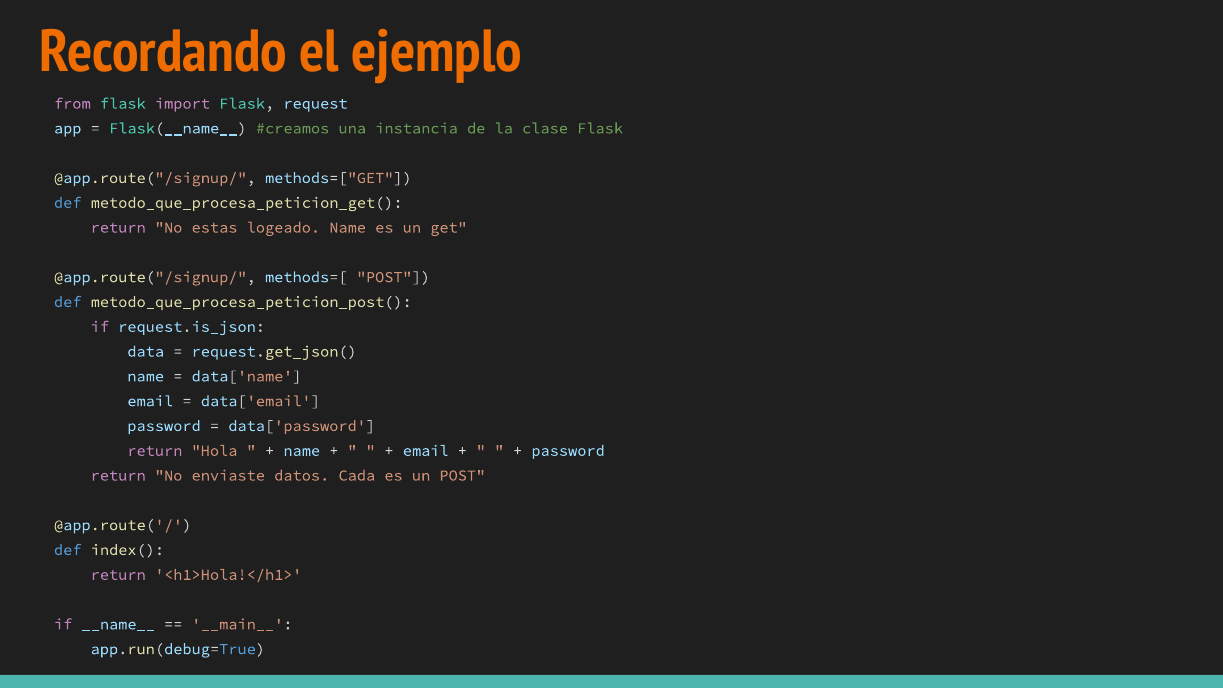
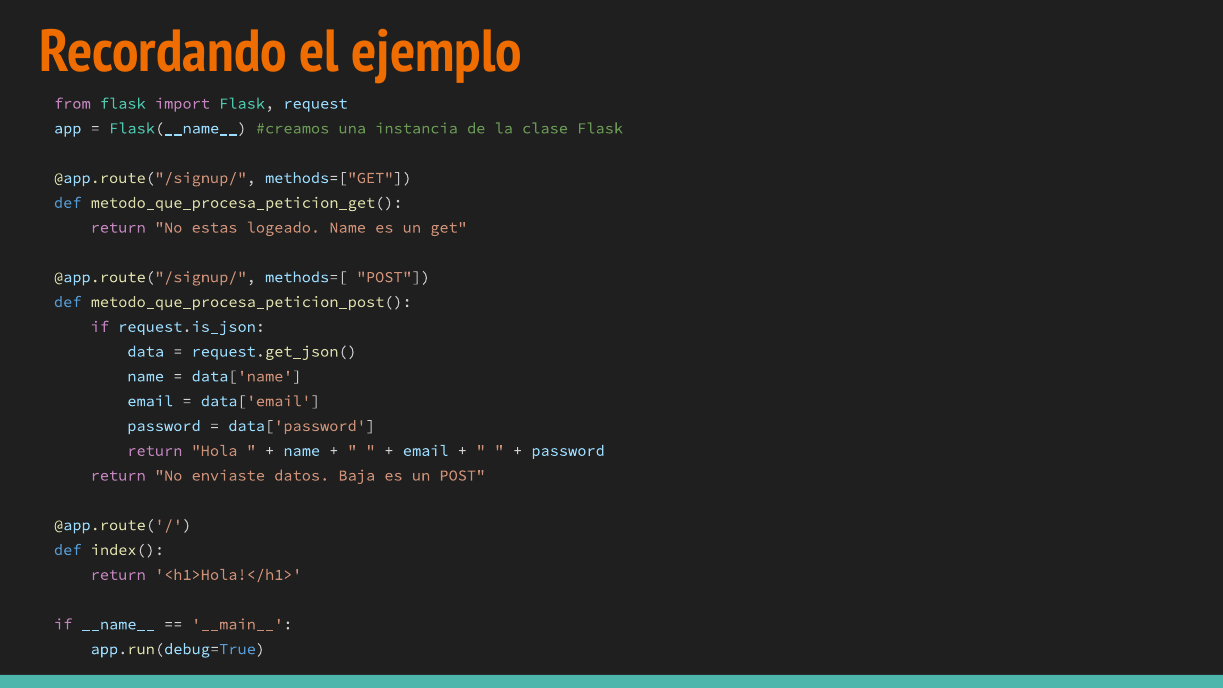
Cada: Cada -> Baja (357, 475)
